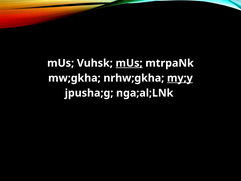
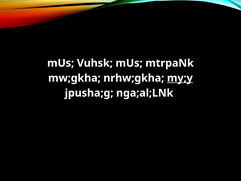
mUs underline: present -> none (129, 63)
